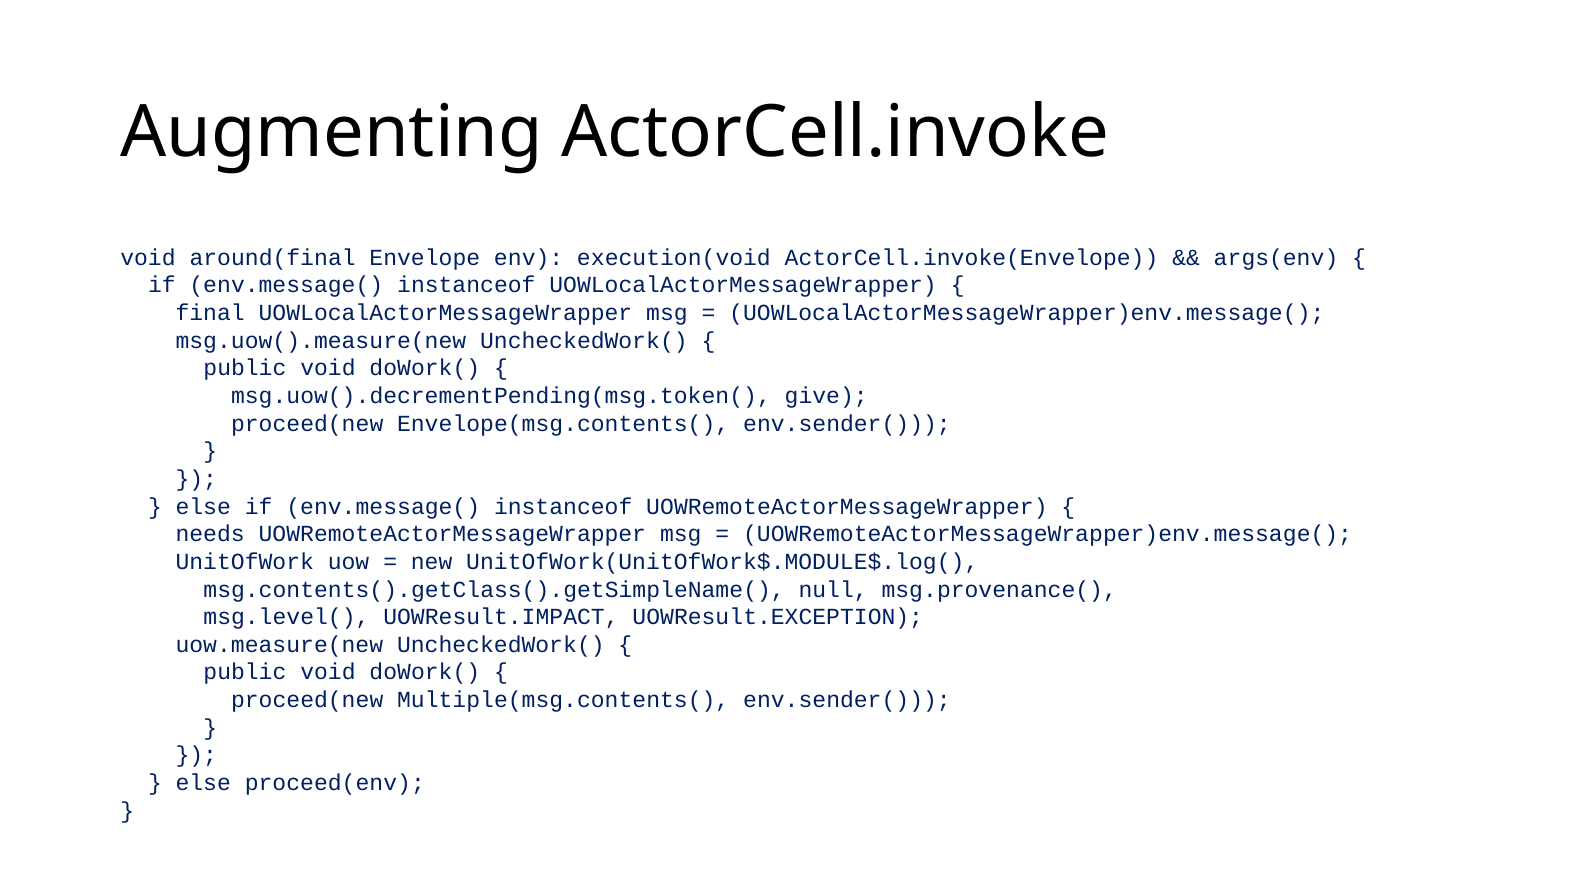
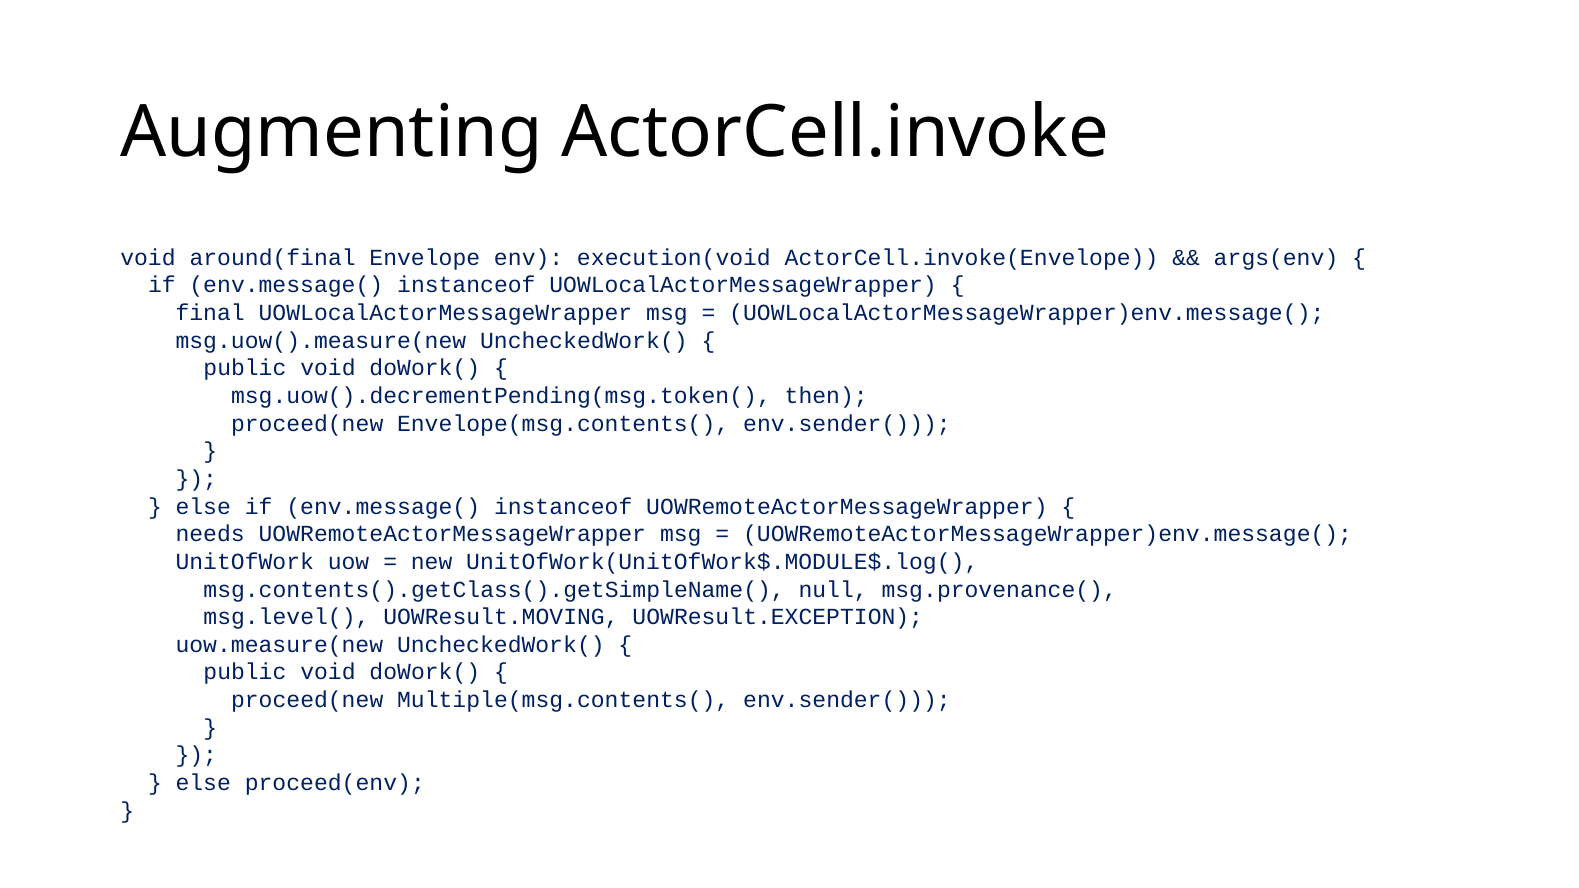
give: give -> then (826, 396)
UOWResult.IMPACT: UOWResult.IMPACT -> UOWResult.MOVING (501, 617)
